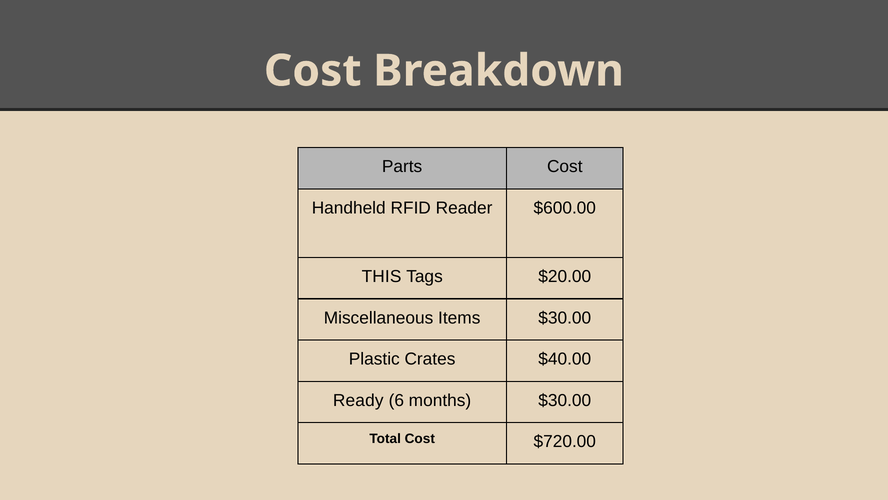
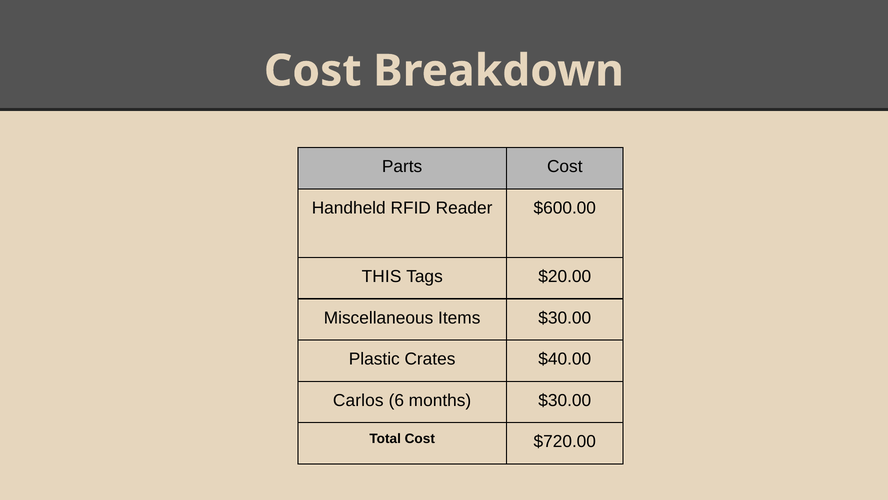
Ready: Ready -> Carlos (358, 400)
